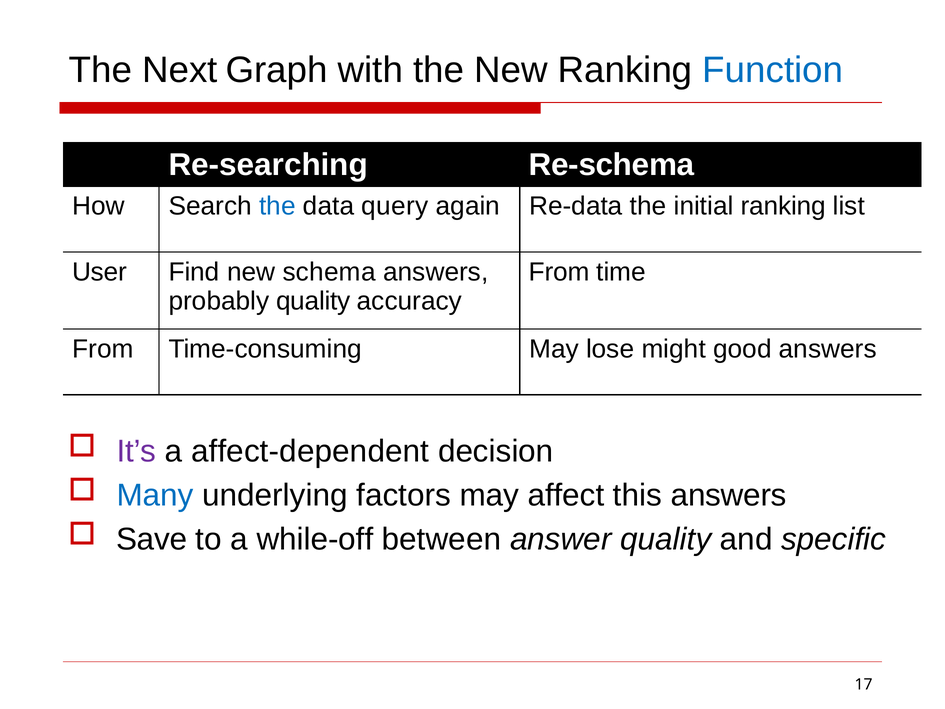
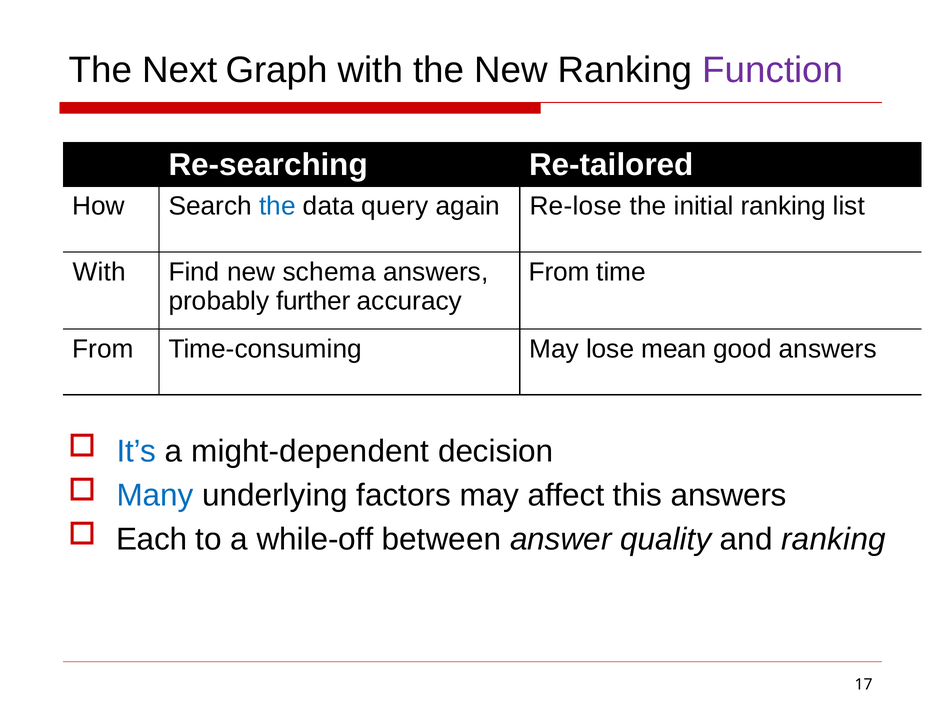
Function colour: blue -> purple (773, 70)
Re-schema: Re-schema -> Re-tailored (611, 165)
Re-data: Re-data -> Re-lose (576, 206)
User: User -> With (99, 272)
probably quality: quality -> further (313, 301)
might: might -> mean (674, 349)
It’s colour: purple -> blue (136, 451)
affect-dependent: affect-dependent -> might-dependent (310, 451)
Save: Save -> Each (152, 539)
and specific: specific -> ranking (834, 539)
